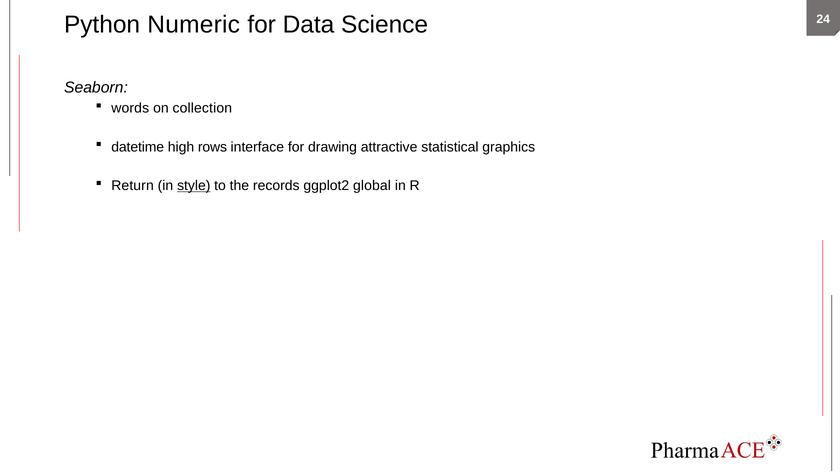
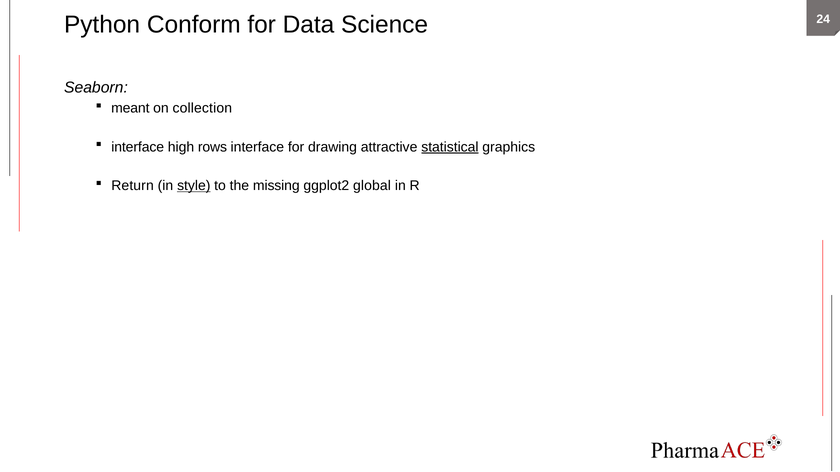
Numeric: Numeric -> Conform (194, 25)
words: words -> meant (130, 108)
datetime: datetime -> interface (138, 147)
statistical underline: none -> present (450, 147)
records: records -> missing (276, 186)
